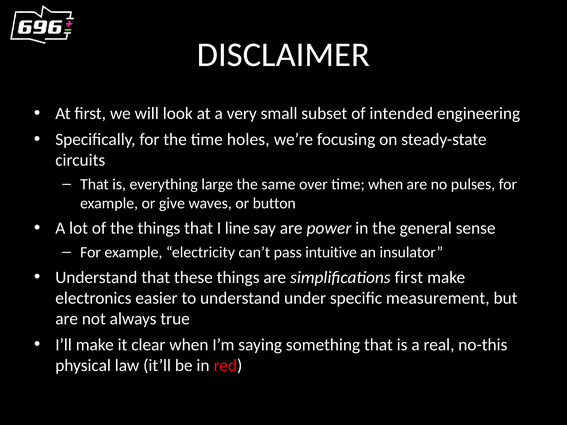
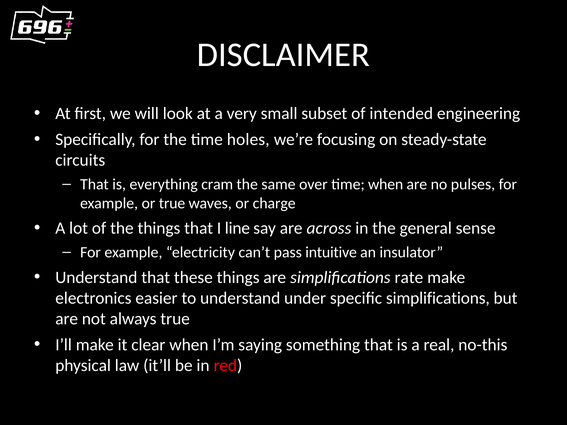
large: large -> cram (217, 184)
or give: give -> true (172, 203)
button: button -> charge (274, 203)
power: power -> across (329, 228)
simplifications first: first -> rate (409, 277)
specific measurement: measurement -> simplifications (438, 298)
